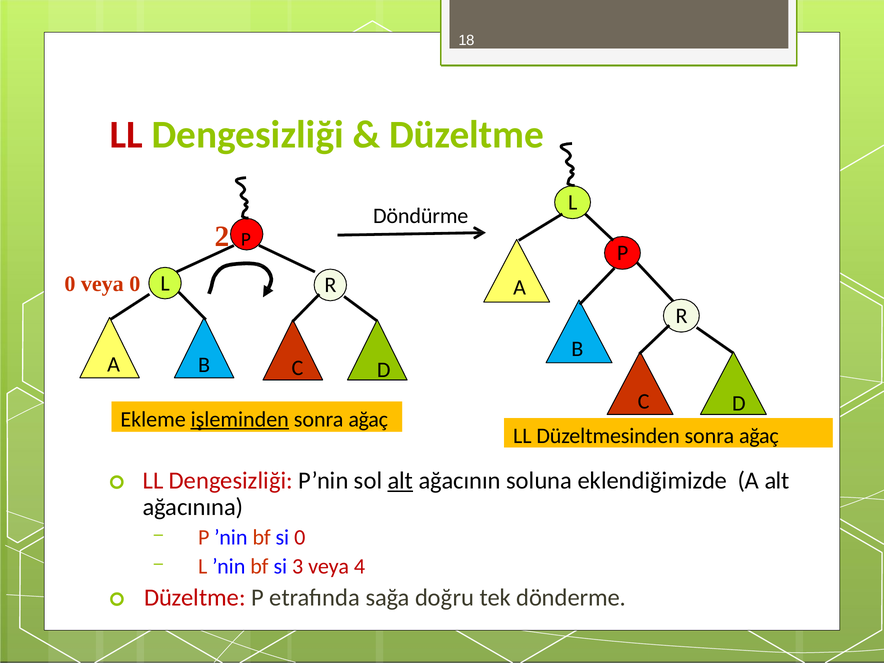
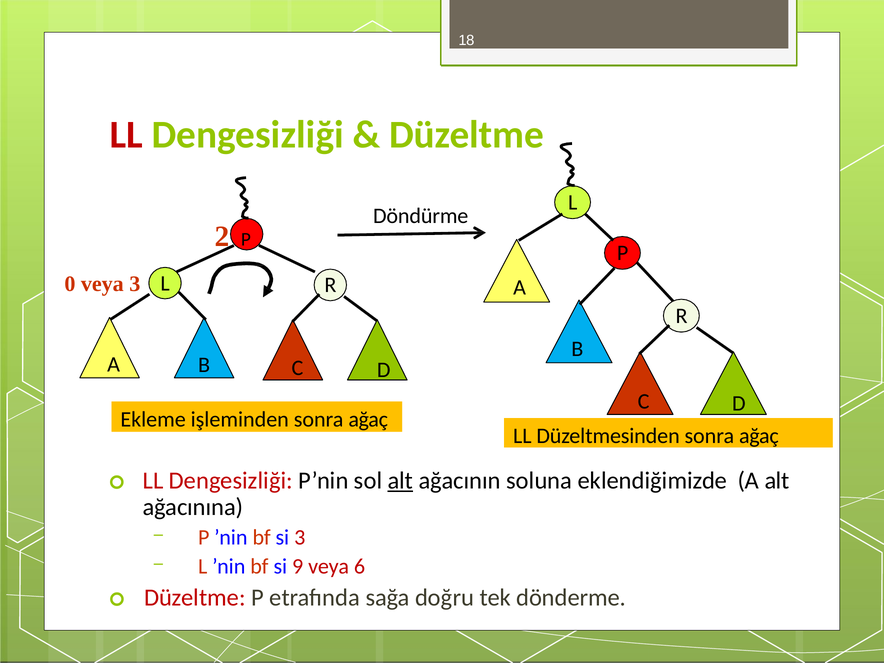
veya 0: 0 -> 3 (135, 284)
işleminden underline: present -> none (240, 419)
si 0: 0 -> 3 (300, 537)
3: 3 -> 9 (298, 566)
4: 4 -> 6 (359, 566)
